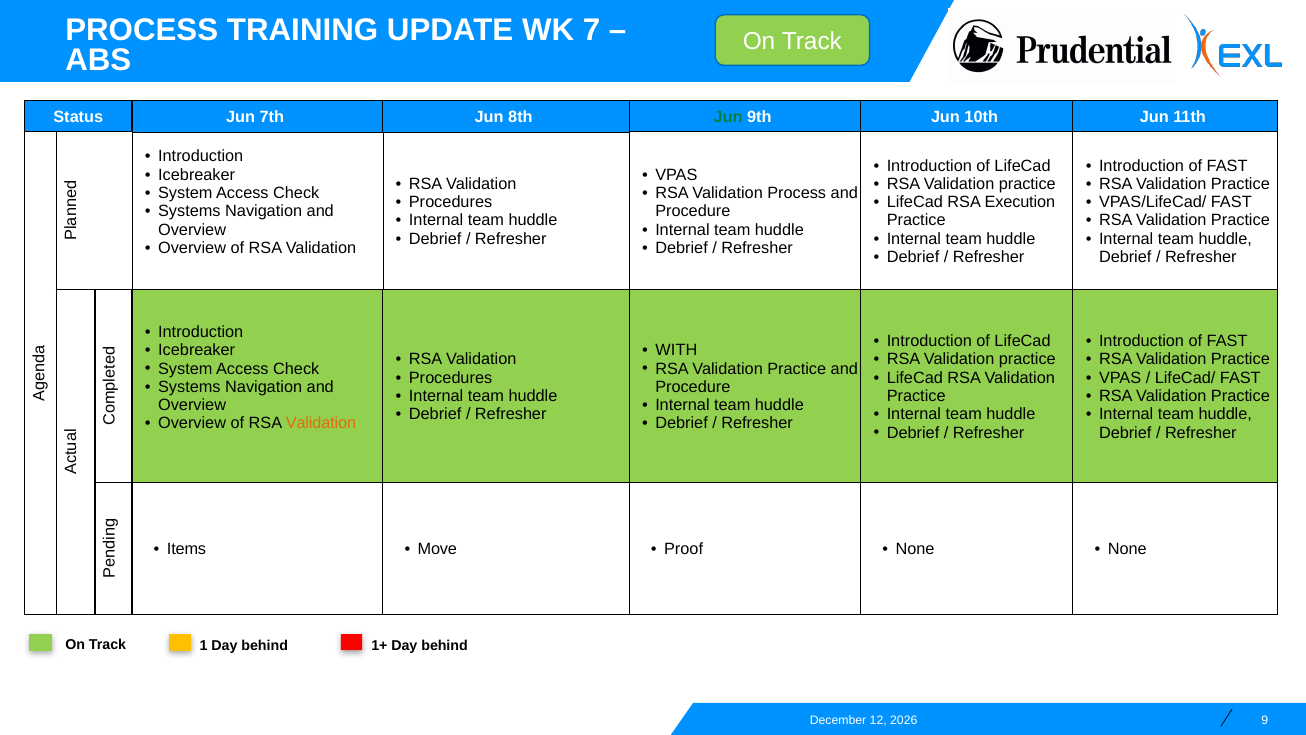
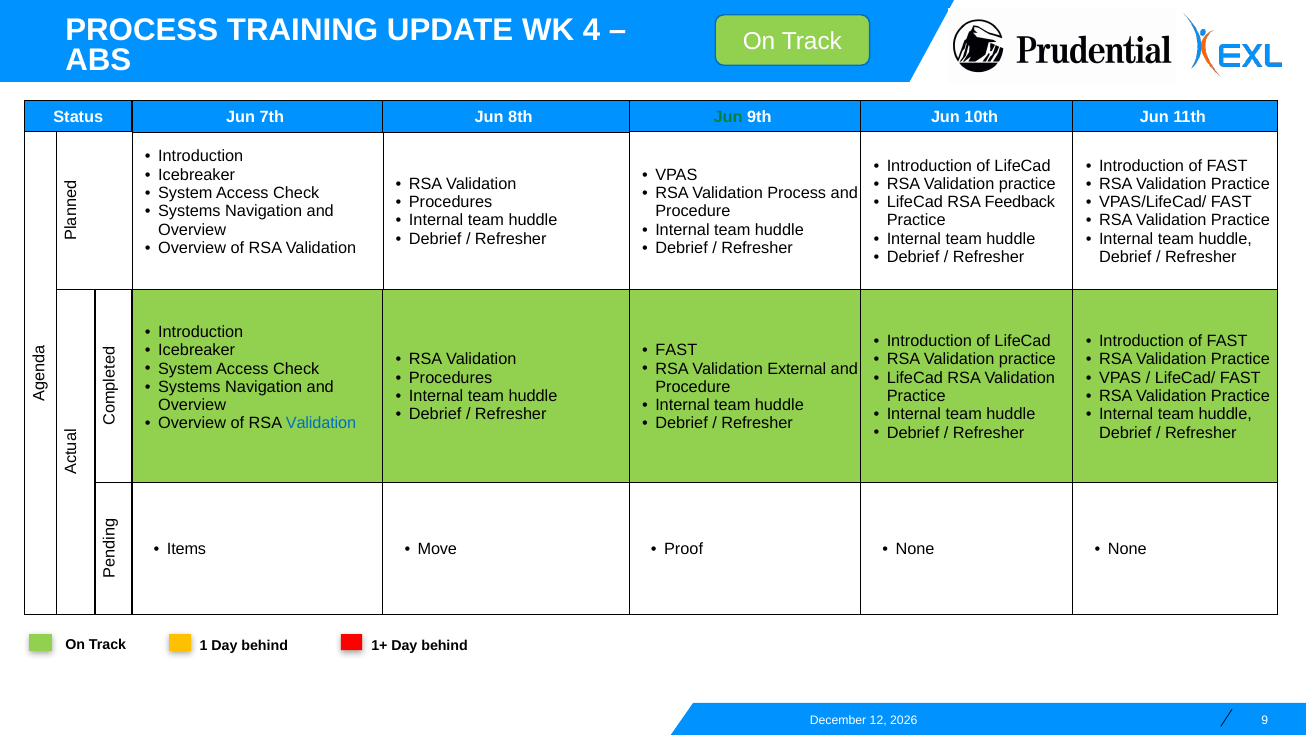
7: 7 -> 4 (592, 31)
Execution: Execution -> Feedback (1020, 202)
WITH: WITH -> FAST (676, 350)
Practice: Practice -> External (797, 368)
Validation colour: orange -> blue (321, 423)
